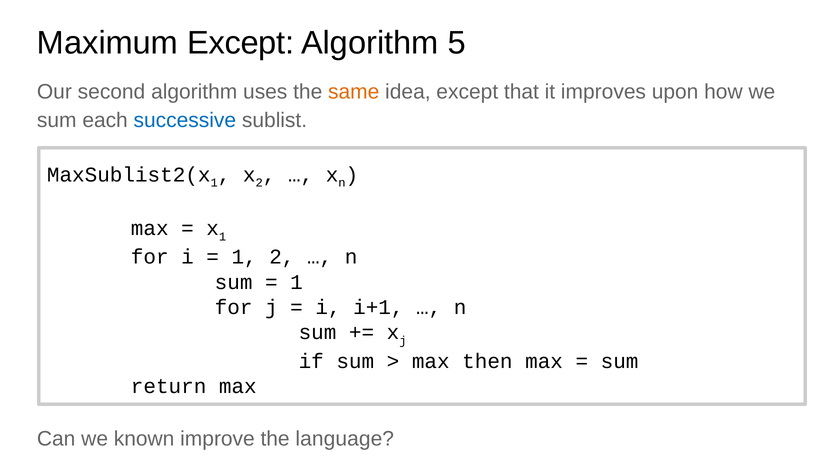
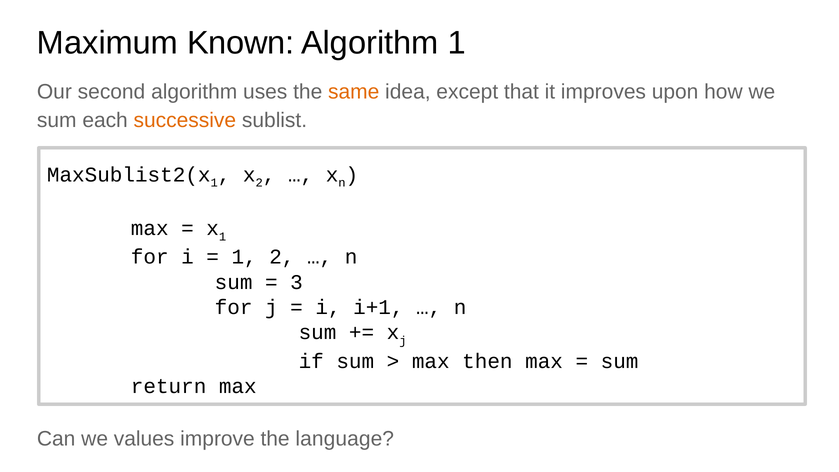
Maximum Except: Except -> Known (241, 43)
Algorithm 5: 5 -> 1 (457, 43)
successive colour: blue -> orange (185, 121)
1: 1 -> 3 (297, 282)
known: known -> values (144, 439)
